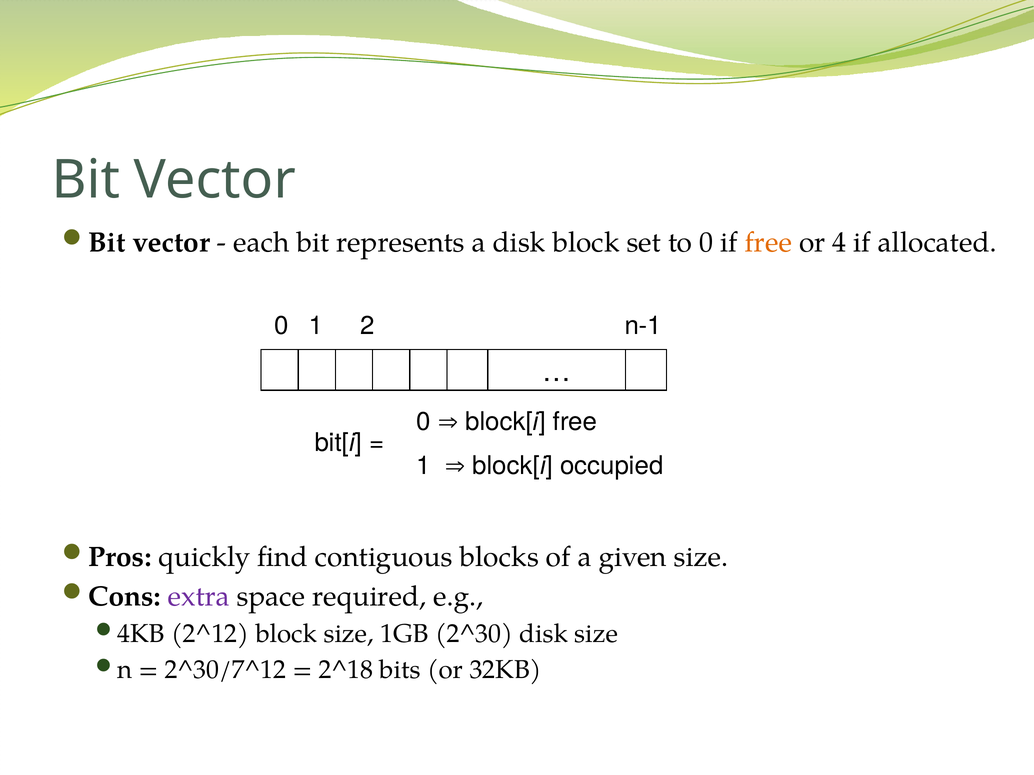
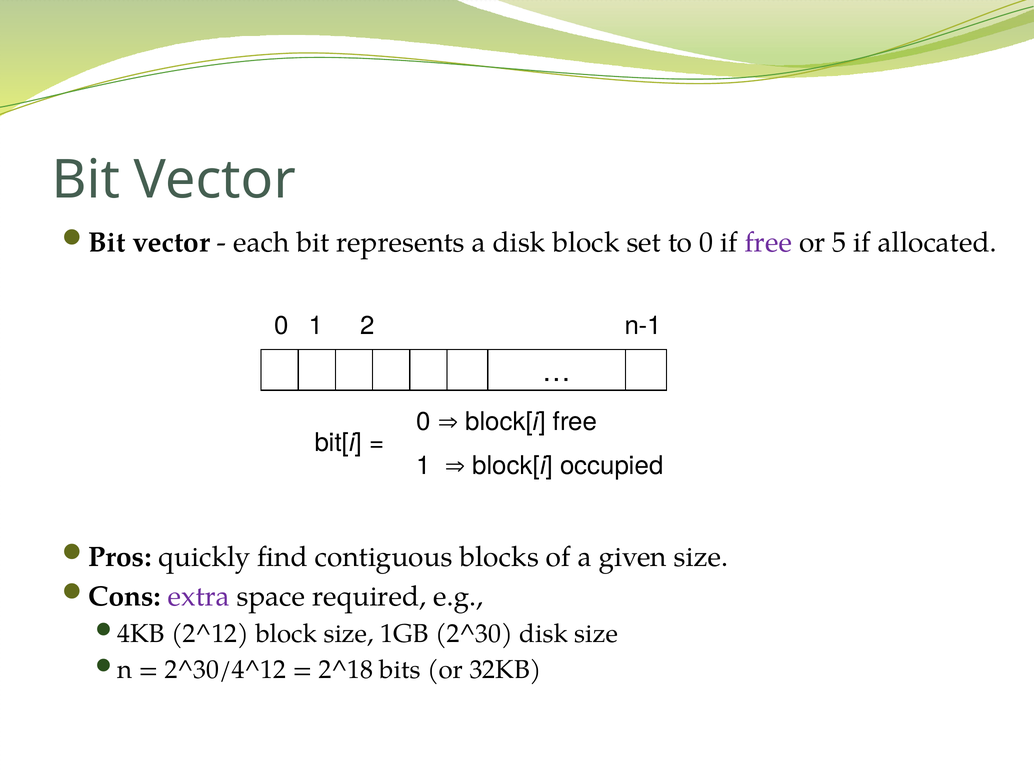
free colour: orange -> purple (768, 243)
4: 4 -> 5 (839, 243)
2^30/7^12: 2^30/7^12 -> 2^30/4^12 (225, 670)
